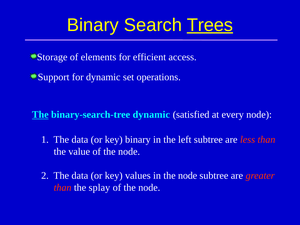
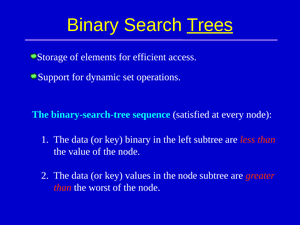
The underline: present -> none (40, 115)
binary-search-tree dynamic: dynamic -> sequence (151, 115)
splay: splay -> worst (100, 188)
